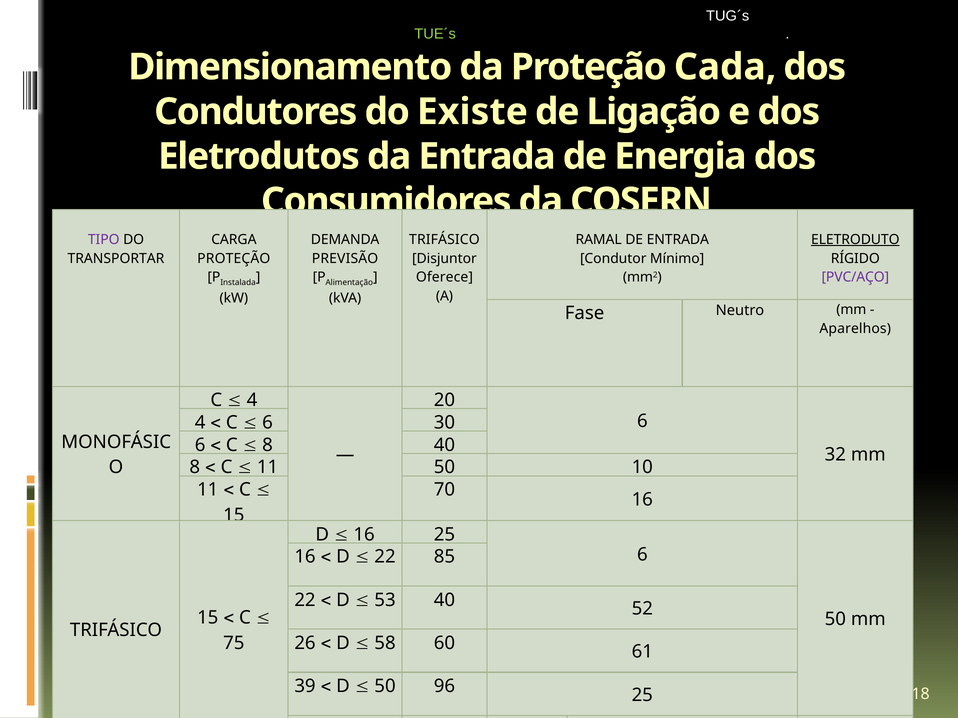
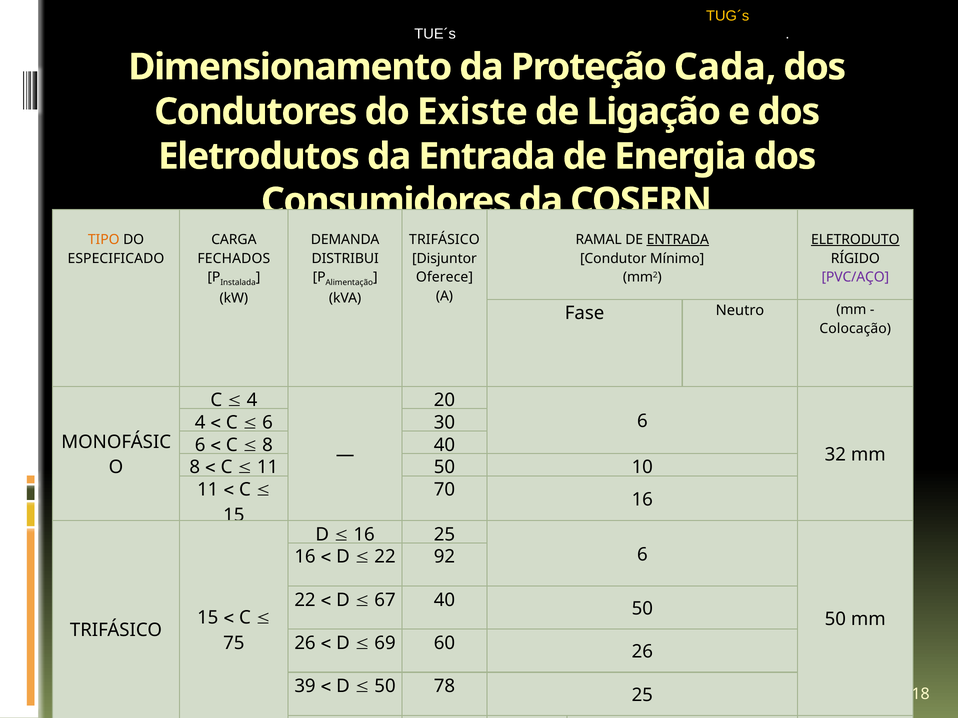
TUG´s colour: white -> yellow (728, 16)
TUE´s colour: light green -> white (435, 34)
TIPO colour: purple -> orange (104, 240)
ENTRADA underline: none -> present (678, 240)
TRANSPORTAR: TRANSPORTAR -> ESPECIFICADO (116, 259)
PROTEÇÃO: PROTEÇÃO -> FECHADOS (234, 259)
PREVISÃO: PREVISÃO -> DISTRIBUI (345, 259)
Aparelhos: Aparelhos -> Colocação (855, 329)
85: 85 -> 92 (444, 557)
53: 53 -> 67 (385, 600)
40 52: 52 -> 50 (642, 609)
58: 58 -> 69 (385, 643)
60 61: 61 -> 26 (642, 652)
96: 96 -> 78 (444, 687)
